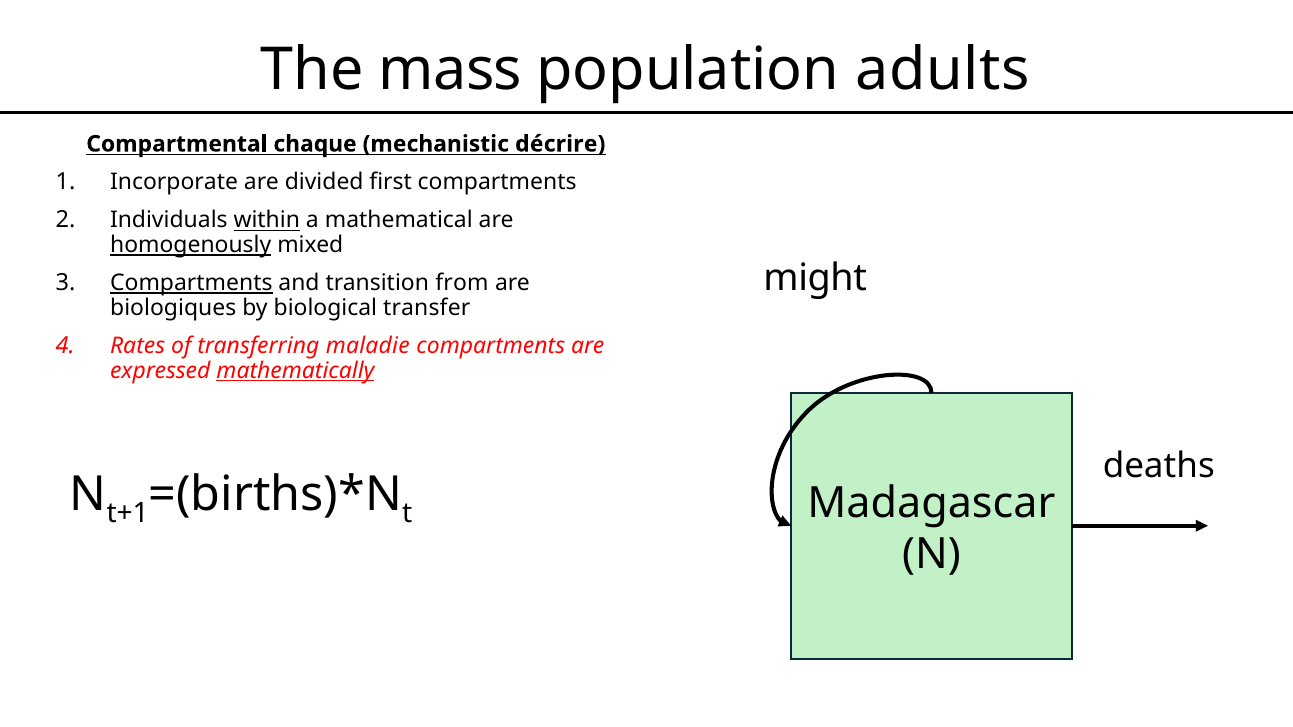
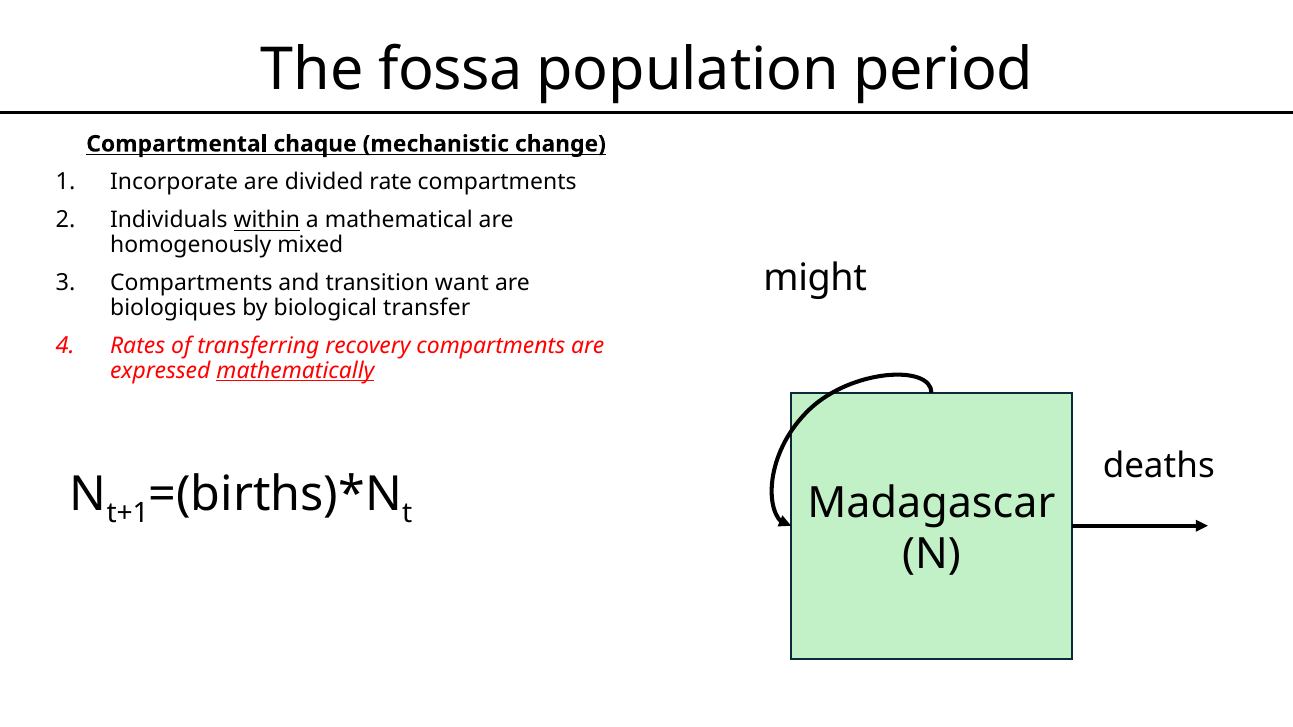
mass: mass -> fossa (450, 70)
adults: adults -> period (943, 70)
décrire: décrire -> change (560, 144)
first: first -> rate (391, 182)
homogenously underline: present -> none (191, 245)
Compartments underline: present -> none (191, 283)
from: from -> want (462, 283)
maladie: maladie -> recovery (368, 346)
